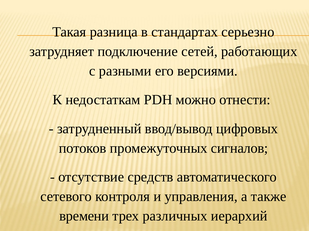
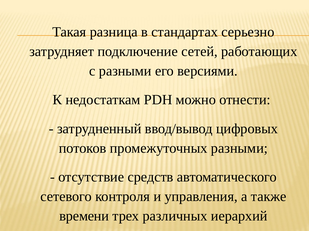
промежуточных сигналов: сигналов -> разными (239, 149)
